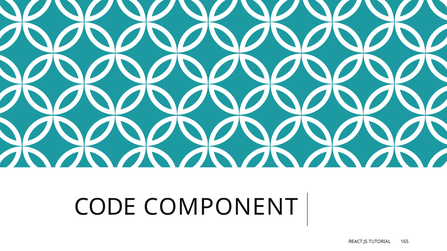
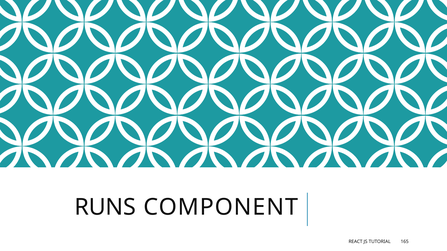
CODE: CODE -> RUNS (105, 208)
